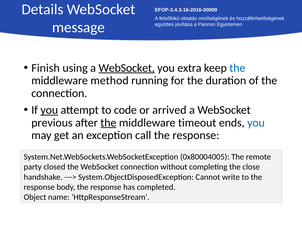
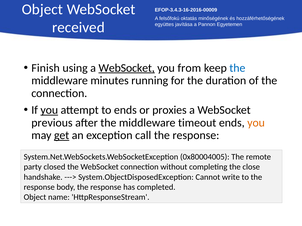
Details: Details -> Object (42, 9)
message: message -> received (78, 27)
extra: extra -> from (189, 68)
method: method -> minutes (110, 81)
to code: code -> ends (125, 110)
arrived: arrived -> proxies (169, 110)
the underline: present -> none (108, 123)
you colour: blue -> orange (256, 123)
get underline: none -> present (62, 136)
